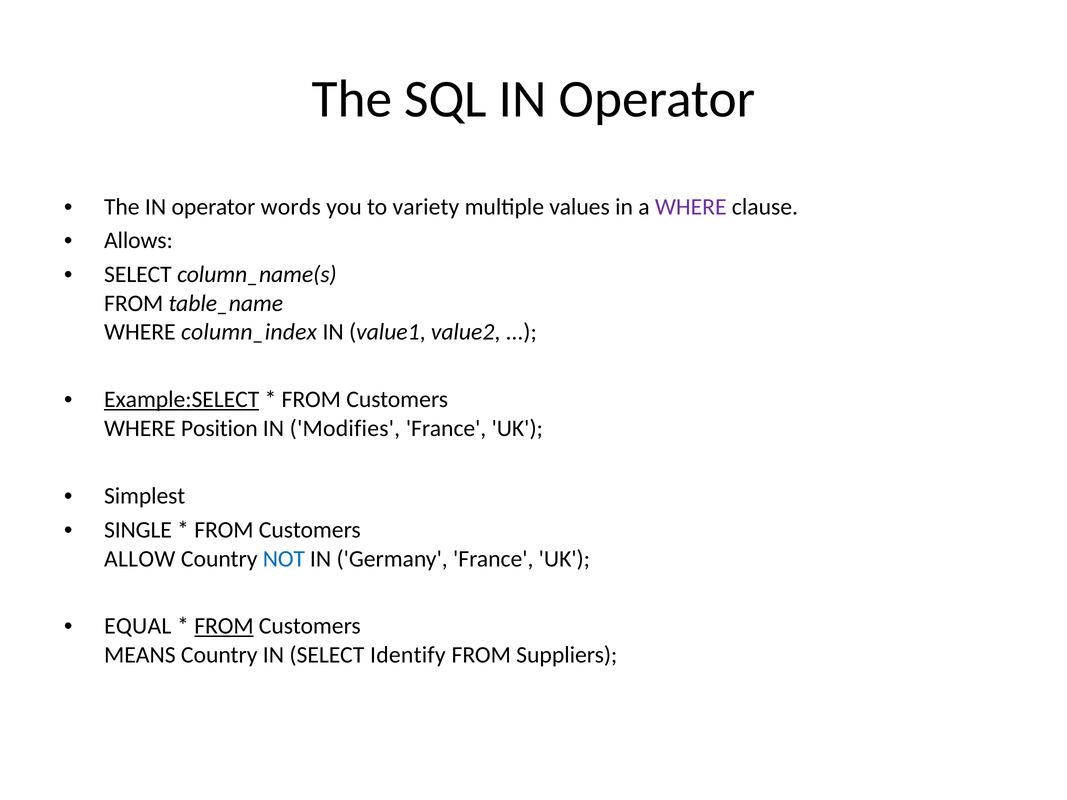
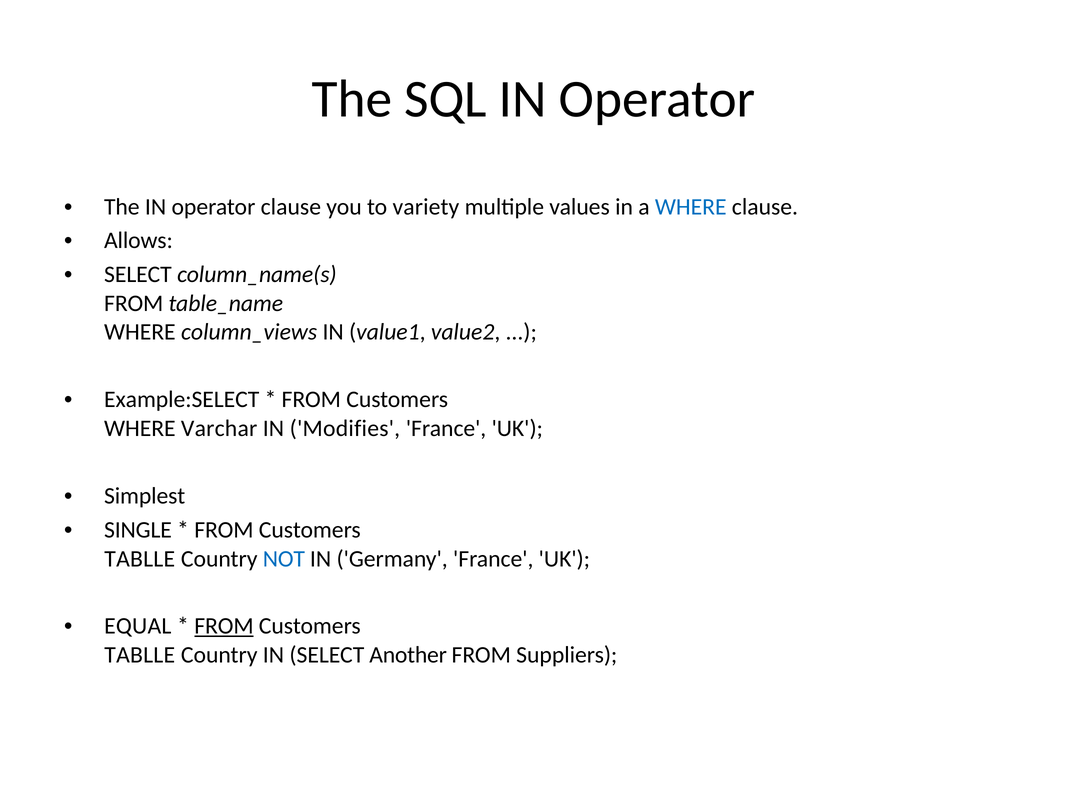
operator words: words -> clause (291, 207)
WHERE colour: purple -> blue (691, 207)
column_index: column_index -> column_views (249, 332)
Example:SELECT underline: present -> none (182, 400)
Position: Position -> Varchar (219, 429)
ALLOW: ALLOW -> TABLLE (140, 559)
MEANS: MEANS -> TABLLE (140, 655)
Identify: Identify -> Another (408, 655)
